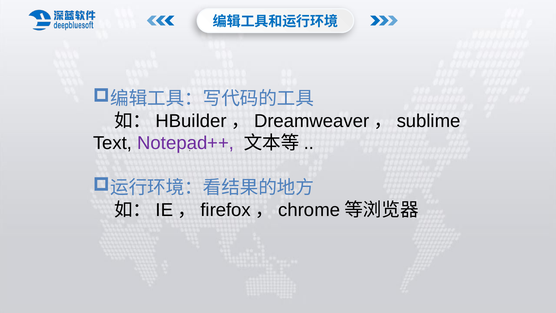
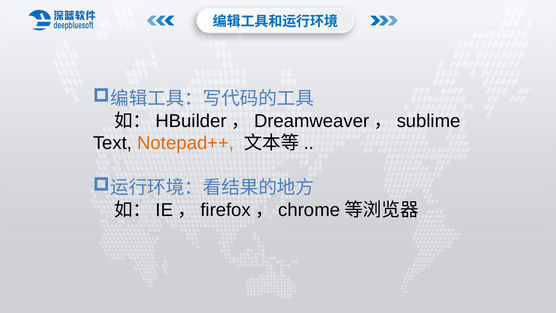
Notepad++ colour: purple -> orange (186, 143)
